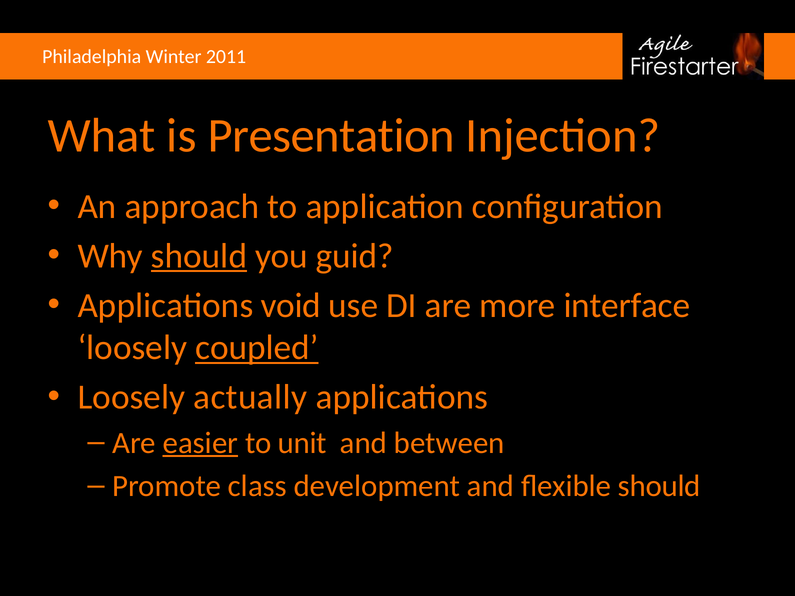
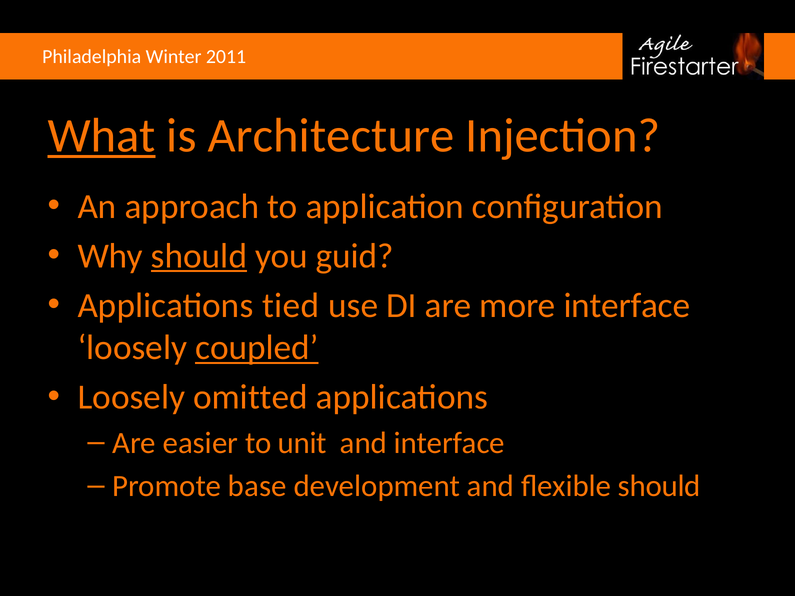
What underline: none -> present (102, 136)
Presentation: Presentation -> Architecture (331, 136)
void: void -> tied (291, 305)
actually: actually -> omitted (250, 397)
easier underline: present -> none (200, 443)
and between: between -> interface (449, 443)
class: class -> base (257, 486)
